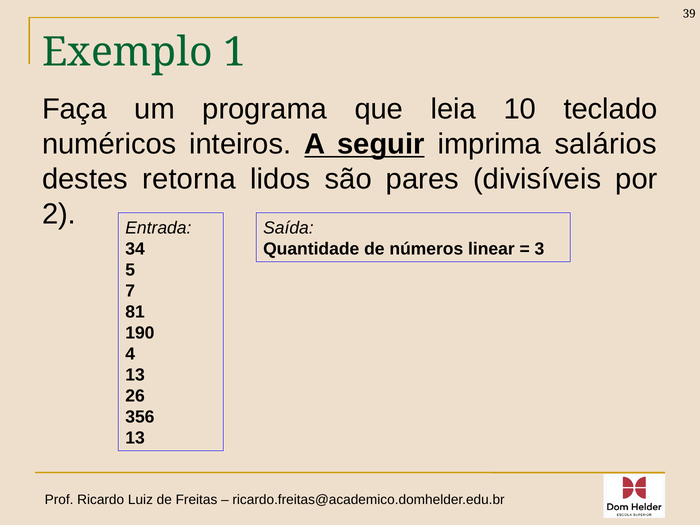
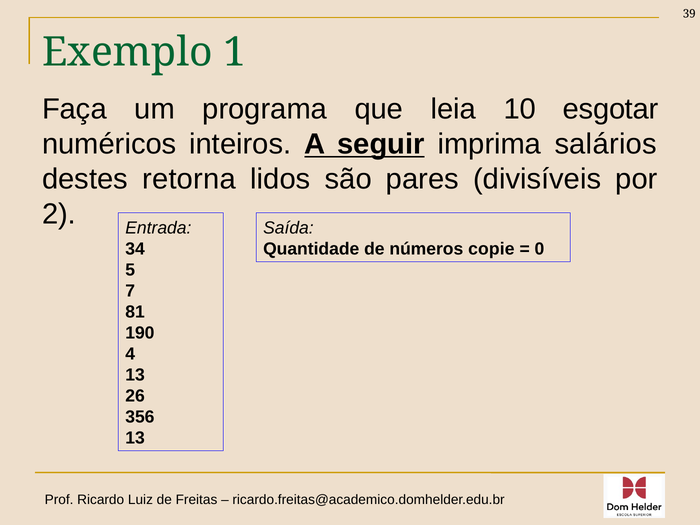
teclado: teclado -> esgotar (611, 109)
linear: linear -> copie (491, 249)
3: 3 -> 0 (539, 249)
